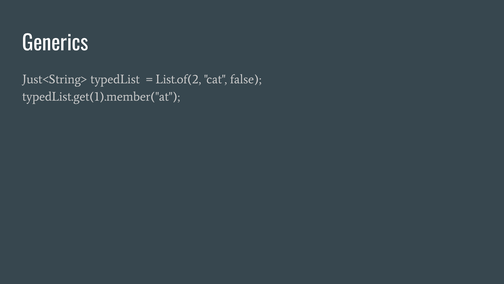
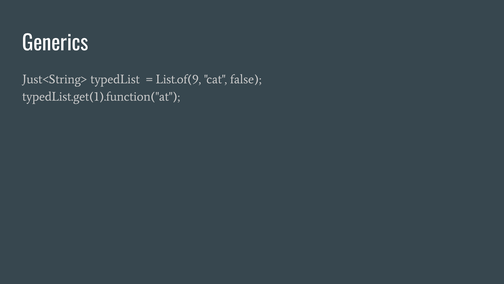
List.of(2: List.of(2 -> List.of(9 (178, 79)
typedList.get(1).member("at: typedList.get(1).member("at -> typedList.get(1).function("at (101, 97)
